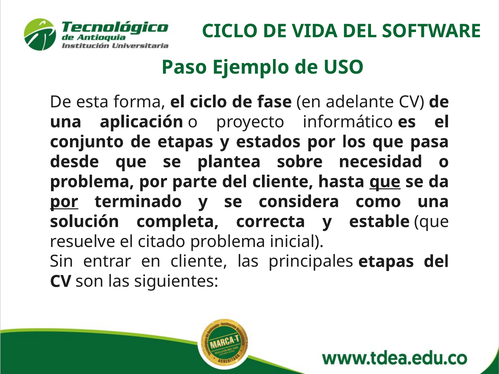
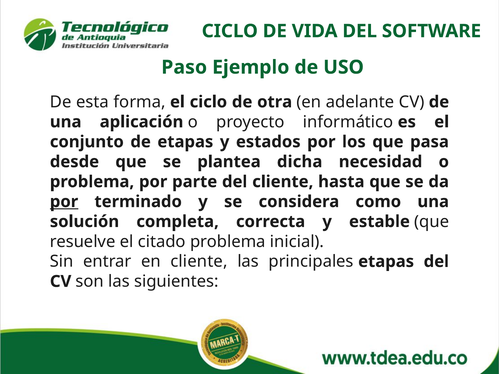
fase: fase -> otra (275, 102)
sobre: sobre -> dicha (300, 162)
que underline: present -> none (385, 182)
